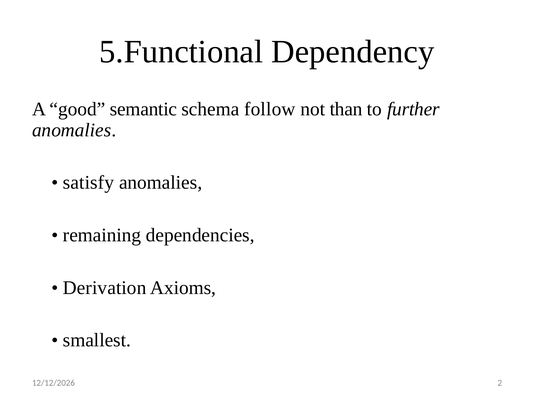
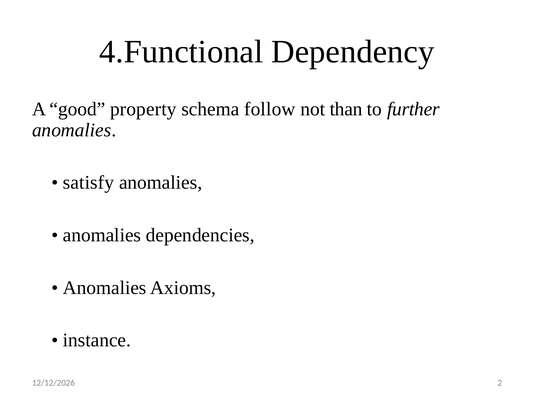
5.Functional: 5.Functional -> 4.Functional (181, 52)
semantic: semantic -> property (143, 109)
remaining: remaining -> anomalies (102, 235)
Derivation: Derivation -> Anomalies (105, 287)
smallest: smallest -> instance (97, 340)
